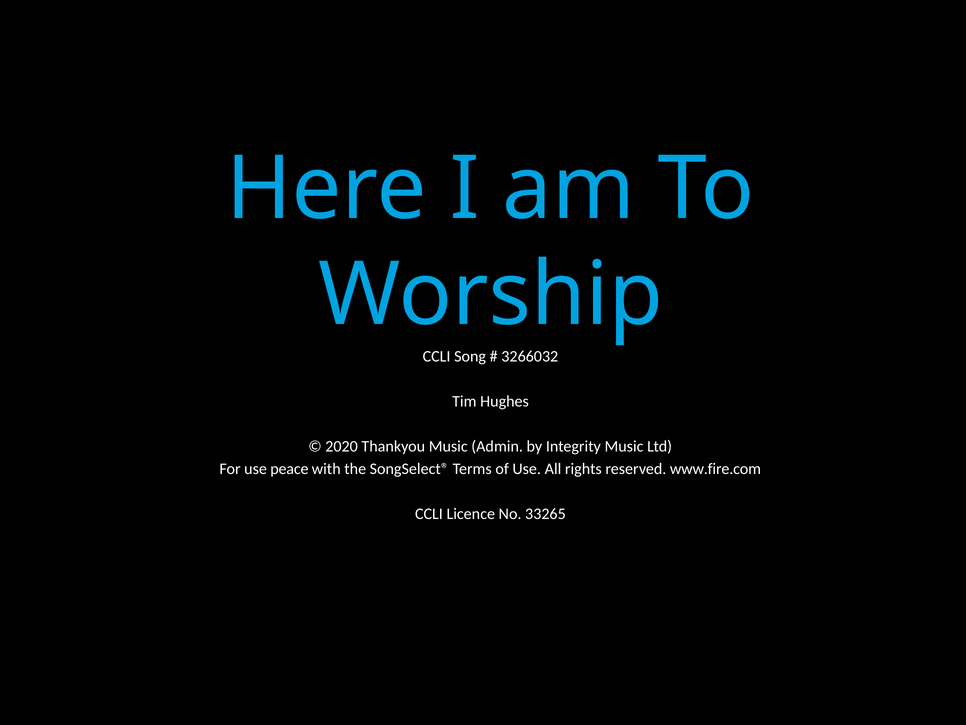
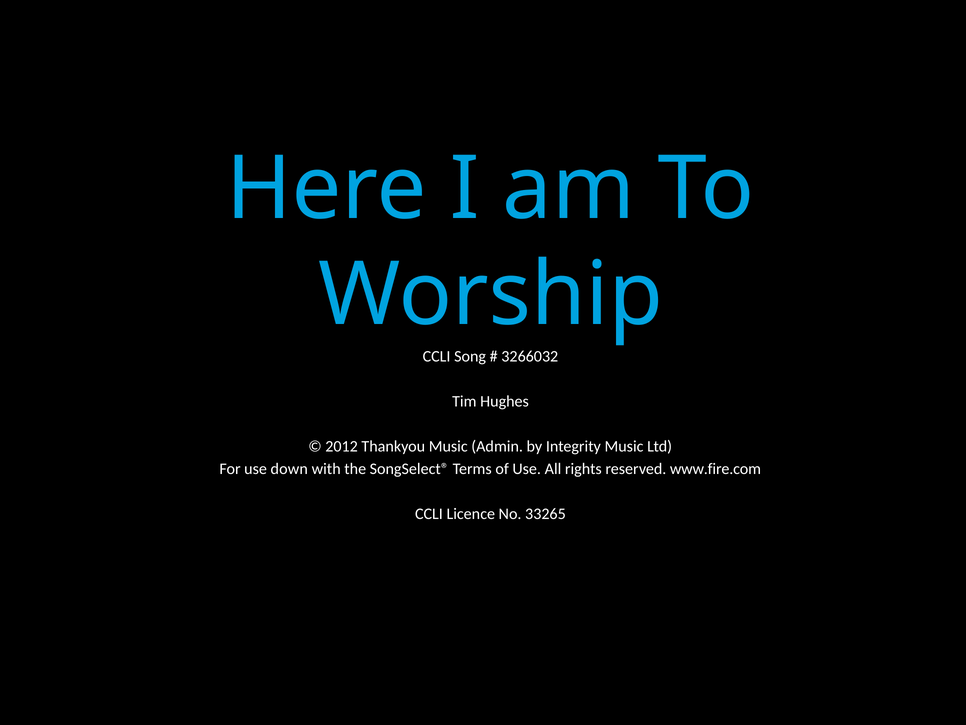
2020: 2020 -> 2012 (342, 446)
peace: peace -> down (289, 469)
